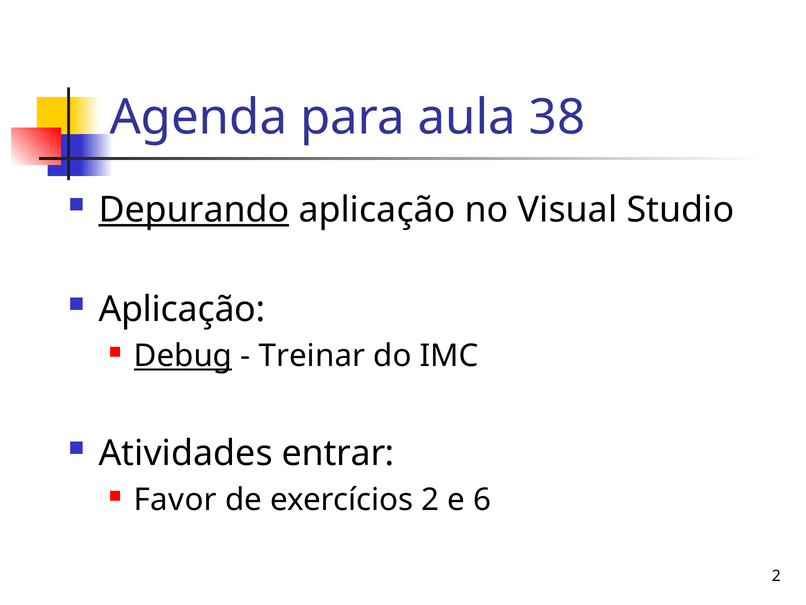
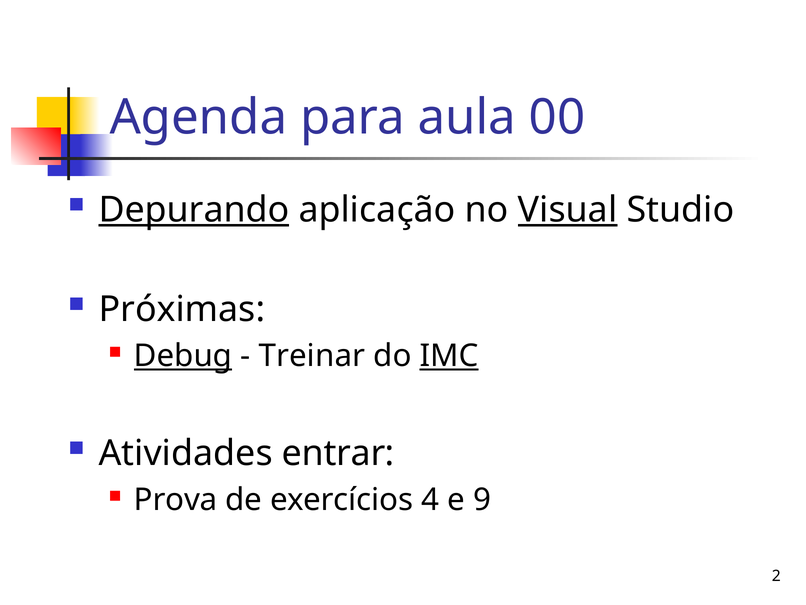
38: 38 -> 00 (557, 118)
Visual underline: none -> present (568, 210)
Aplicação: Aplicação -> Próximas (182, 309)
IMC underline: none -> present (449, 356)
Favor: Favor -> Prova (176, 500)
exercícios 2: 2 -> 4 (430, 500)
6: 6 -> 9 (482, 500)
